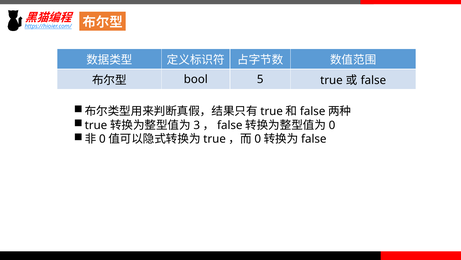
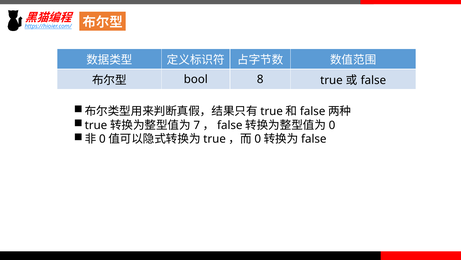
5: 5 -> 8 (260, 79)
3: 3 -> 7 (197, 125)
